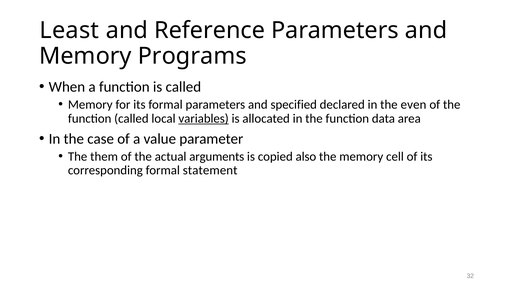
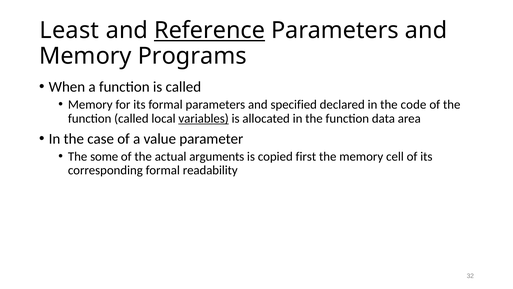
Reference underline: none -> present (210, 30)
even: even -> code (413, 104)
them: them -> some (104, 156)
also: also -> first (306, 156)
statement: statement -> readability (210, 170)
